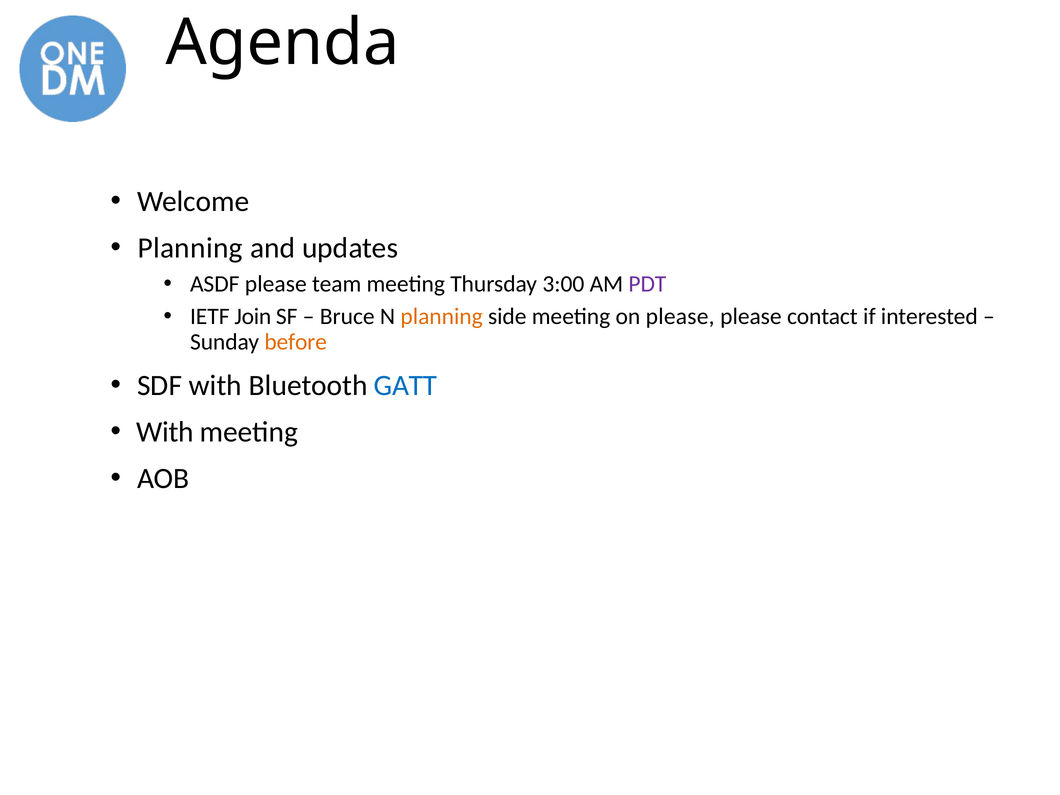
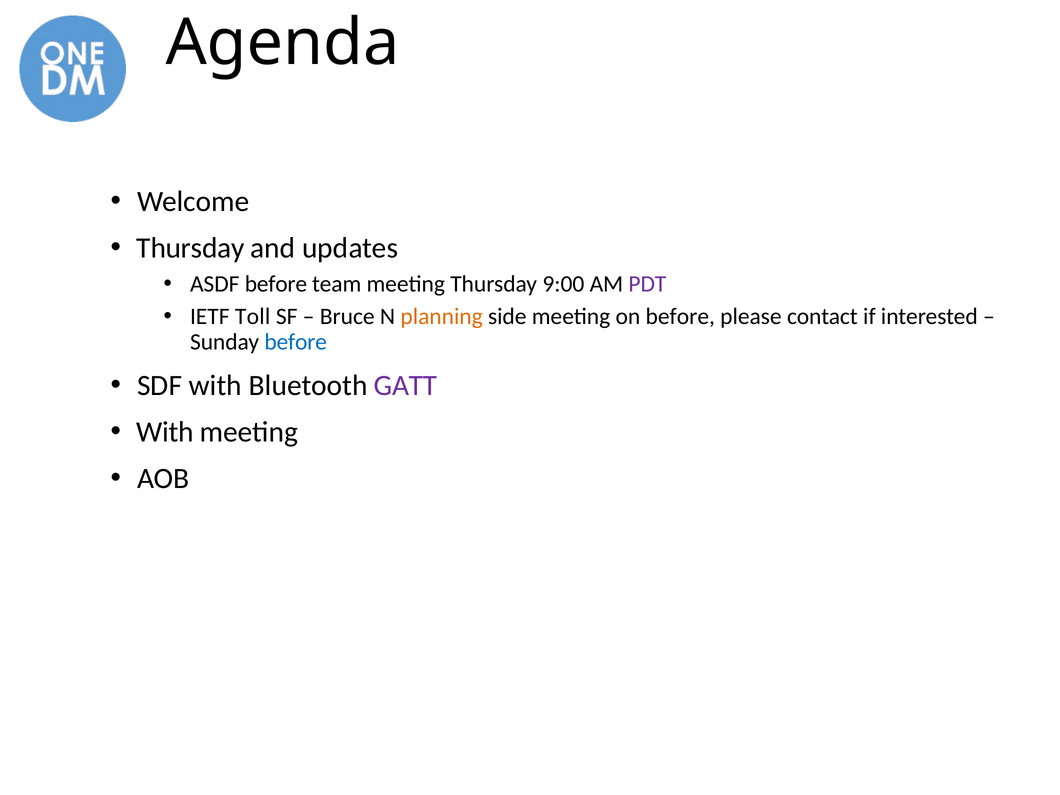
Planning: Planning -> Thursday (190, 248)
ASDF please: please -> before (276, 284)
3:00: 3:00 -> 9:00 (563, 284)
Join: Join -> Toll (253, 317)
on please: please -> before (680, 317)
before colour: orange -> blue (296, 342)
GATT colour: blue -> purple (406, 385)
